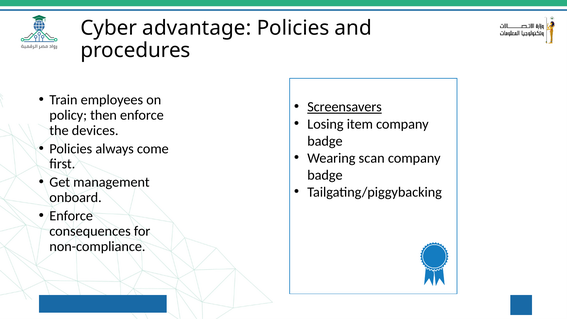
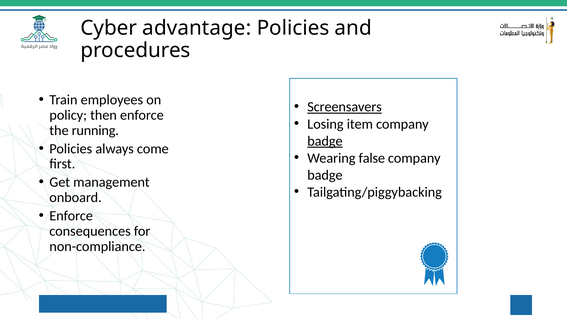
devices: devices -> running (95, 130)
badge underline: none -> present (325, 141)
scan: scan -> false (372, 158)
